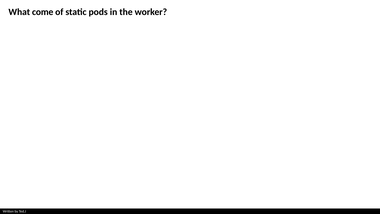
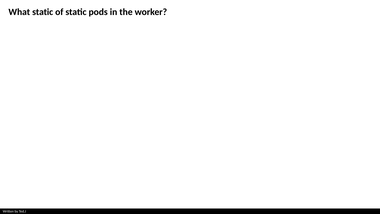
What come: come -> static (43, 12)
